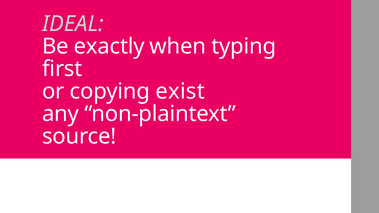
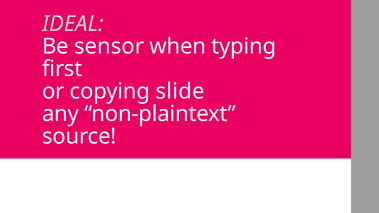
exactly: exactly -> sensor (109, 46)
exist: exist -> slide (180, 91)
